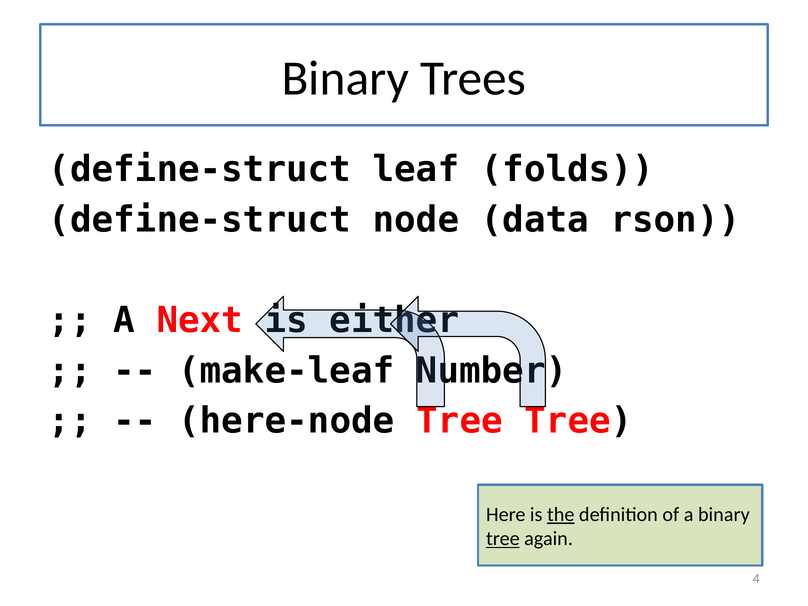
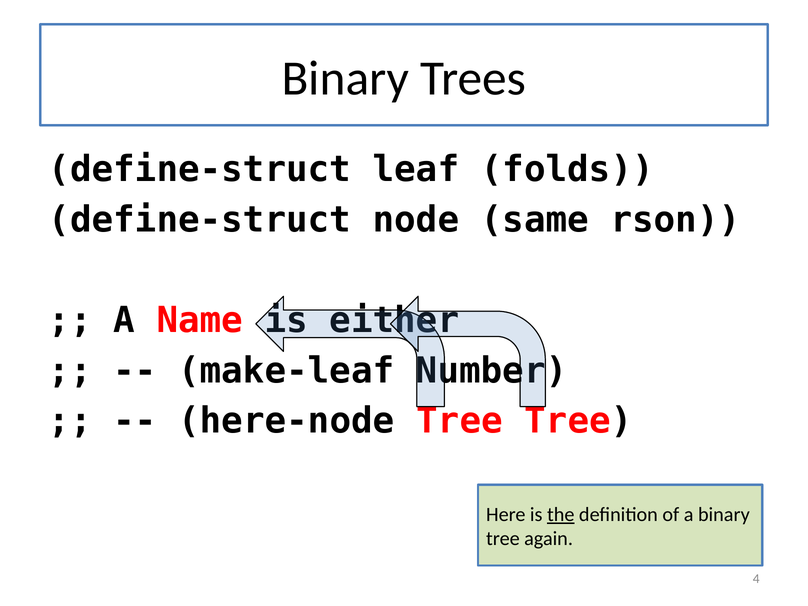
data: data -> same (535, 220)
Next: Next -> Name (200, 320)
tree underline: present -> none (503, 539)
